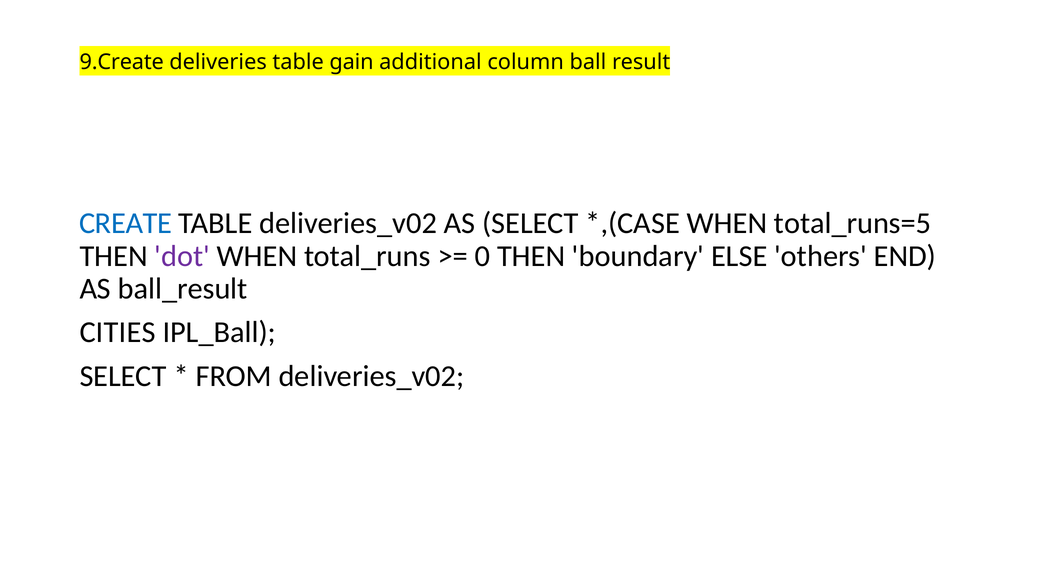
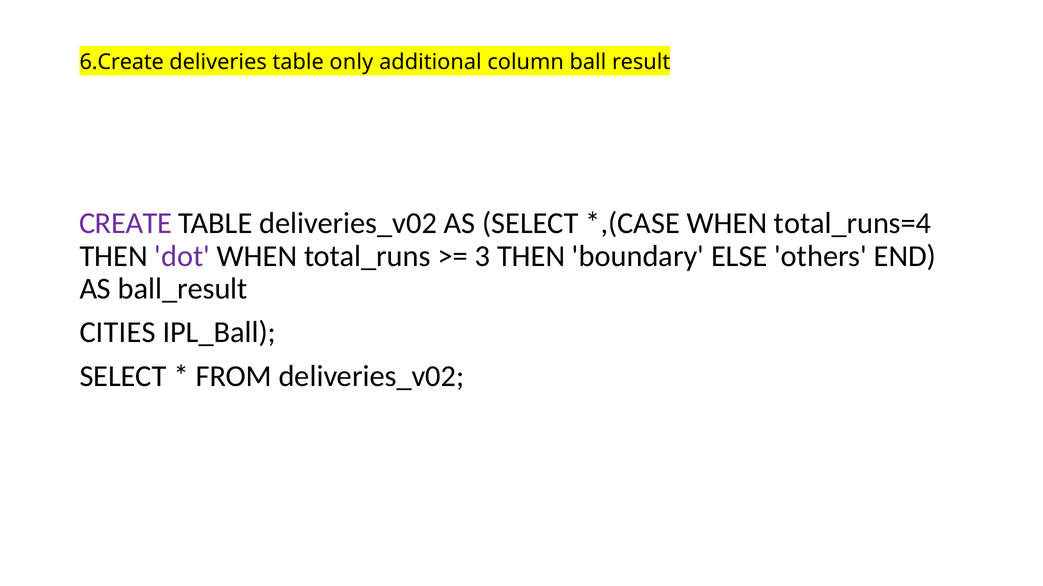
9.Create: 9.Create -> 6.Create (122, 62)
gain: gain -> only (351, 62)
CREATE colour: blue -> purple (126, 224)
total_runs=5: total_runs=5 -> total_runs=4 (853, 224)
0: 0 -> 3 (482, 256)
